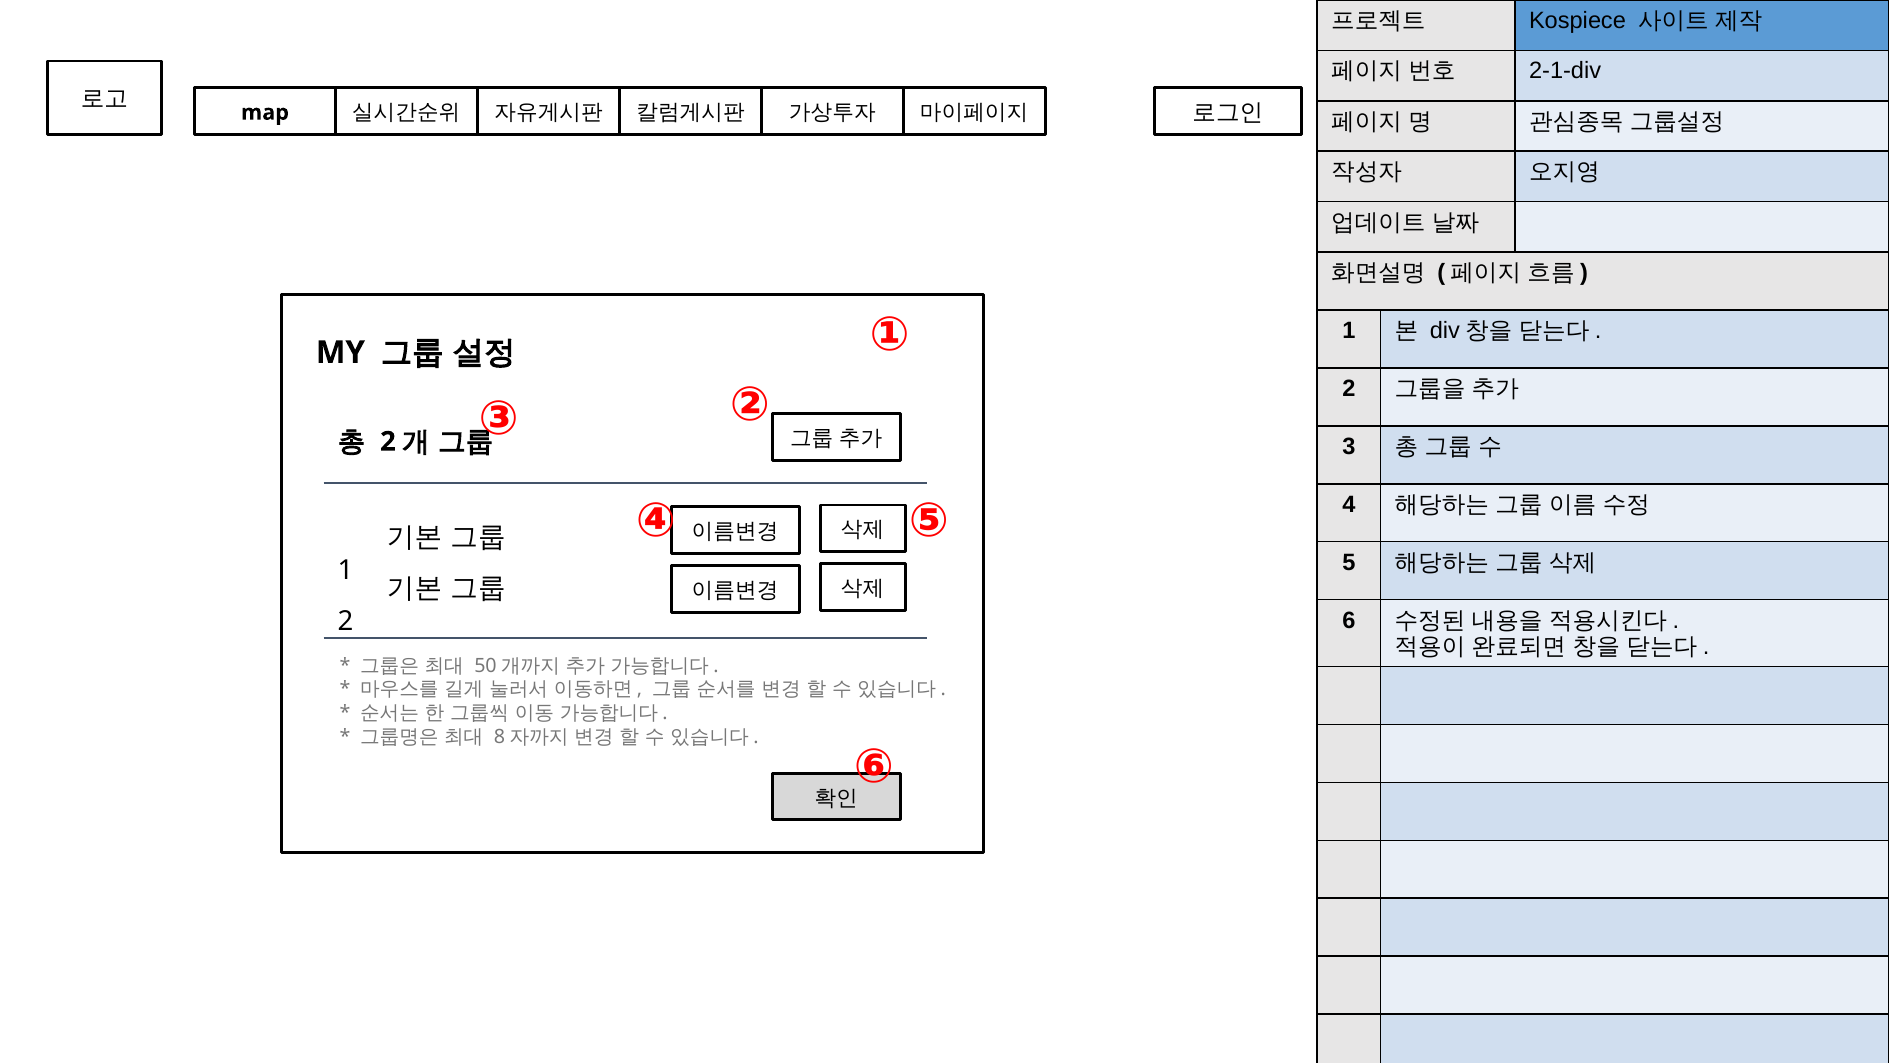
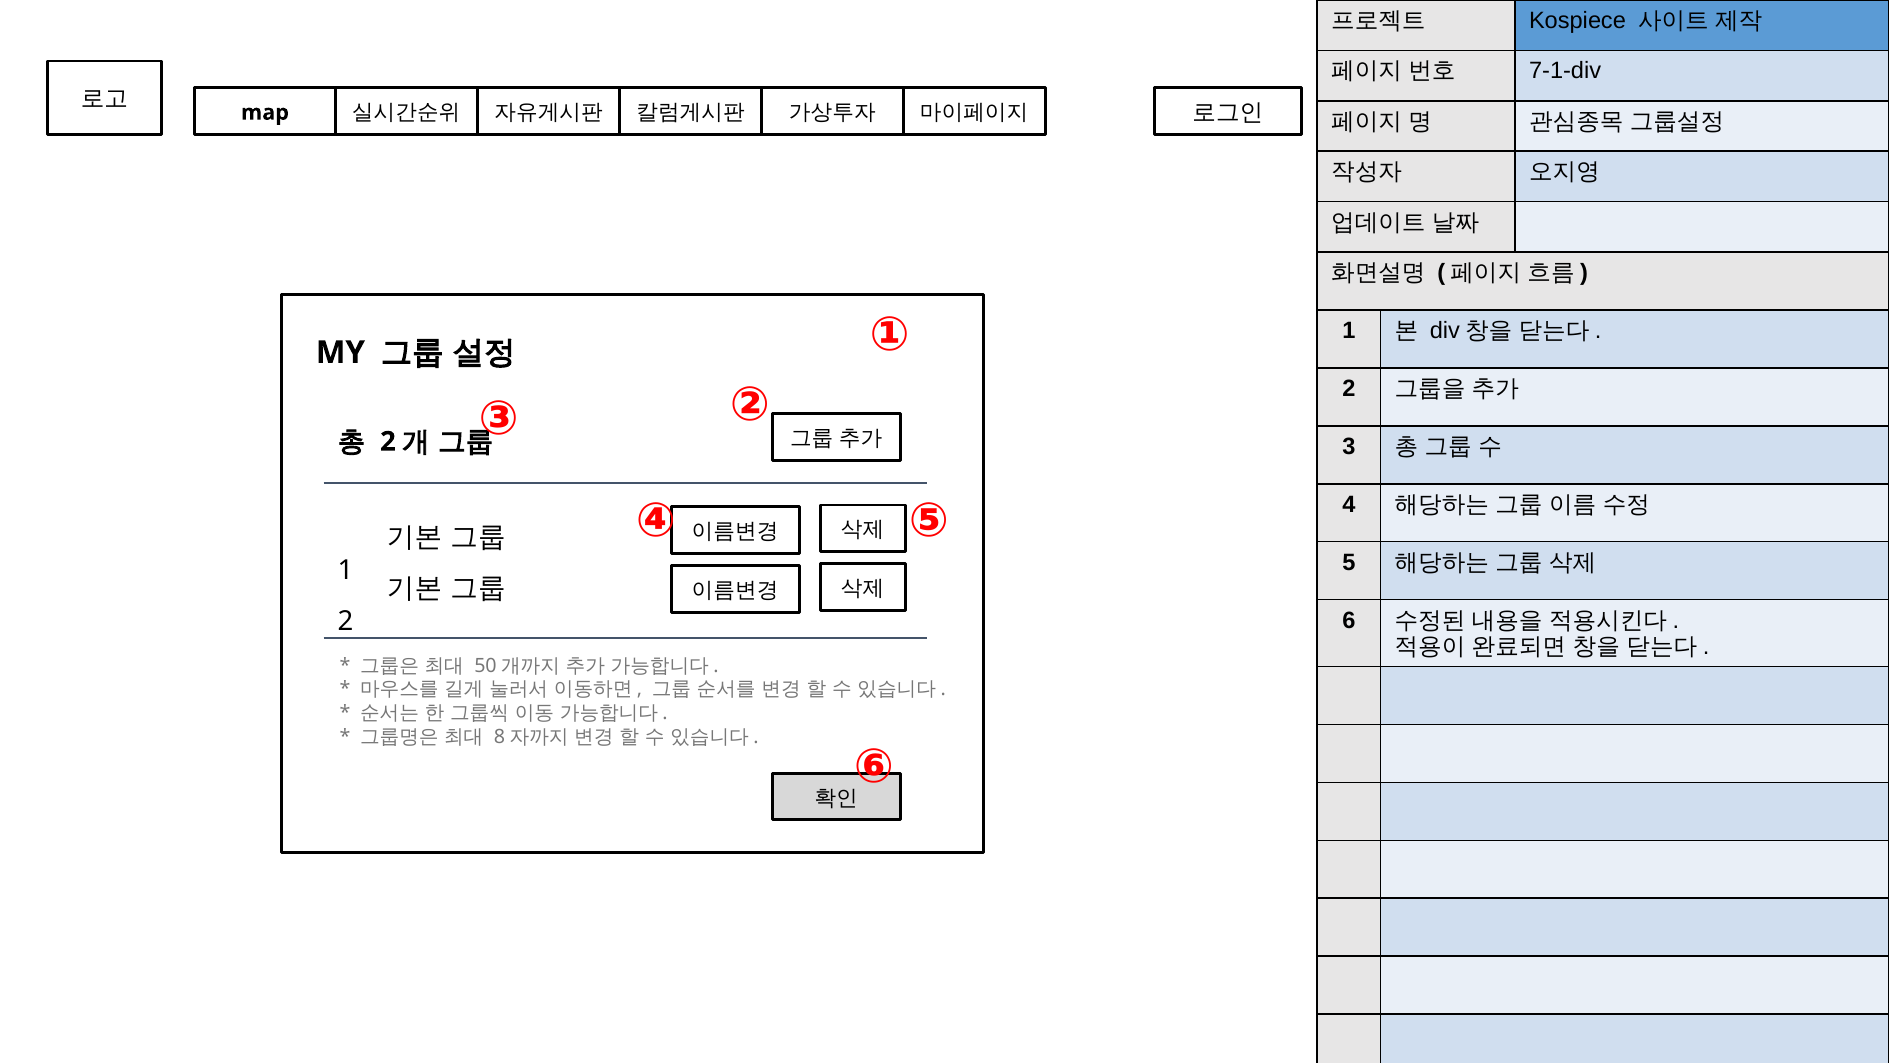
2-1-div: 2-1-div -> 7-1-div (1565, 71)
